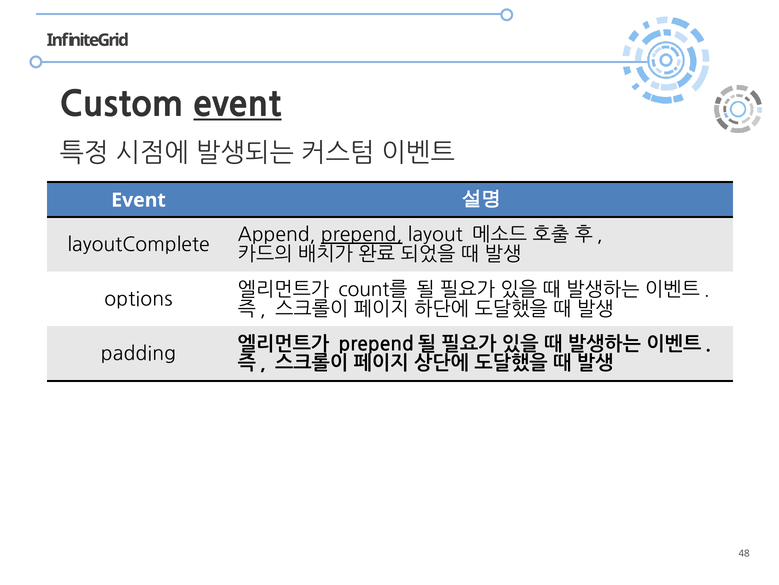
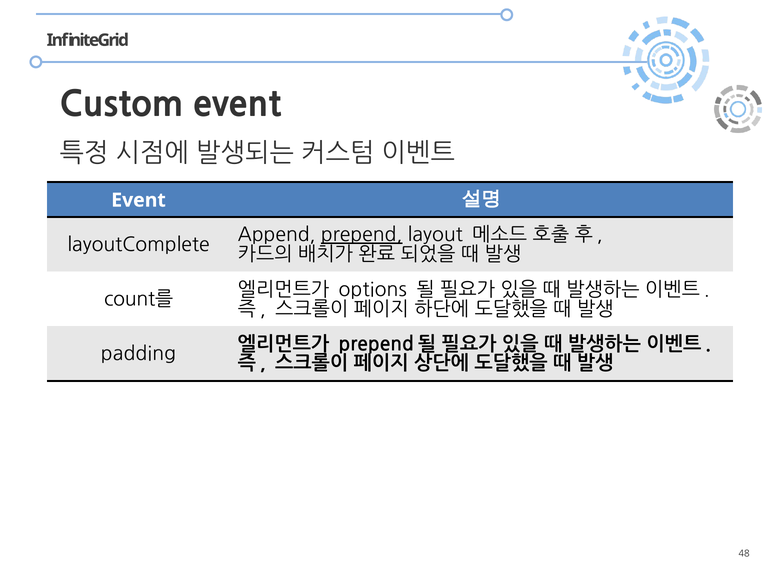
event underline: present -> none (237, 104)
count를: count를 -> options (373, 289)
options: options -> count를 (139, 299)
